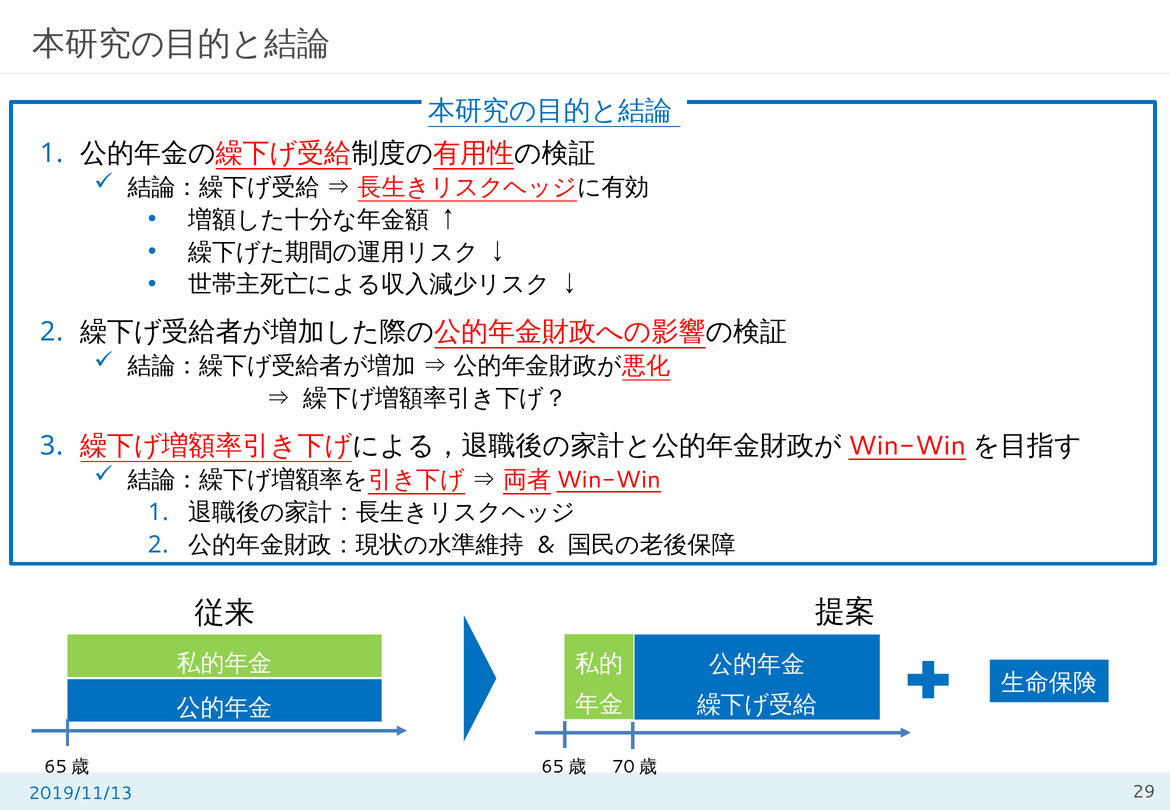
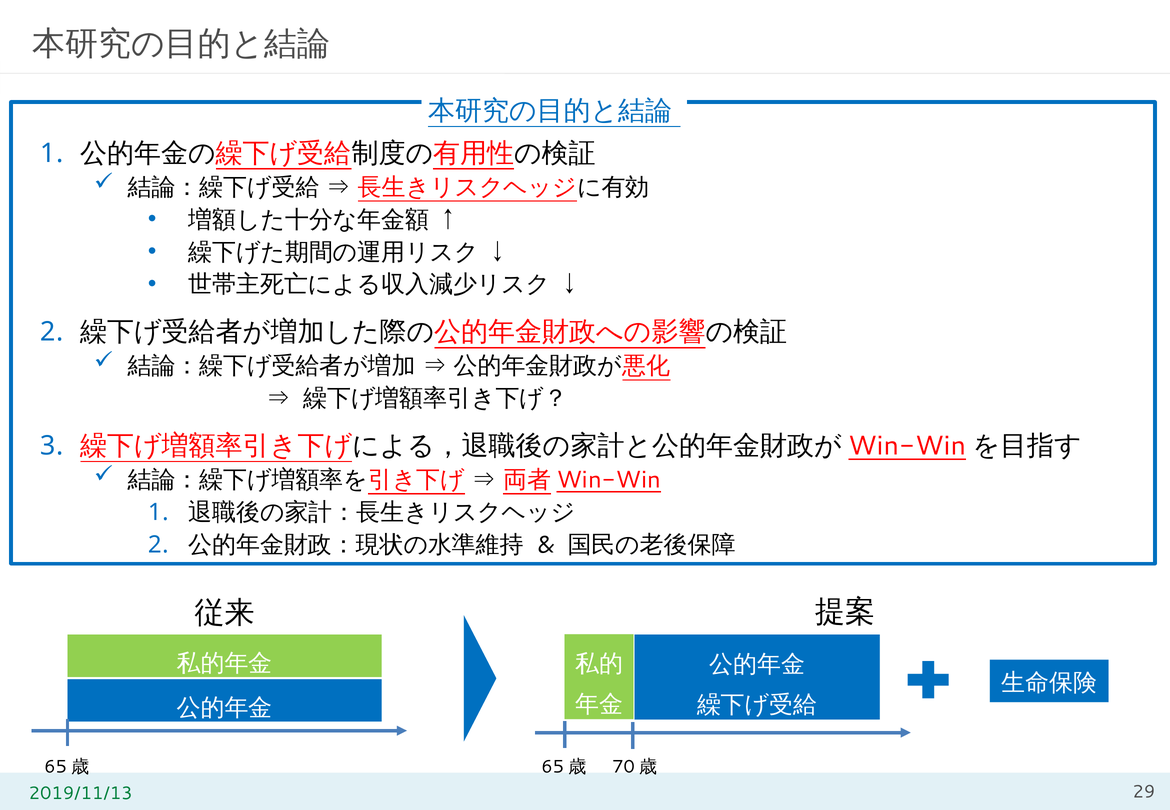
2019/11/13 colour: blue -> green (81, 794)
